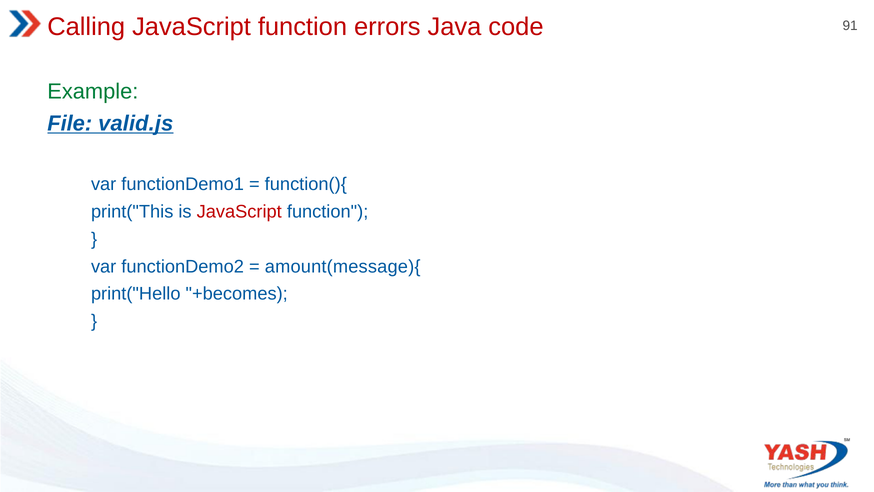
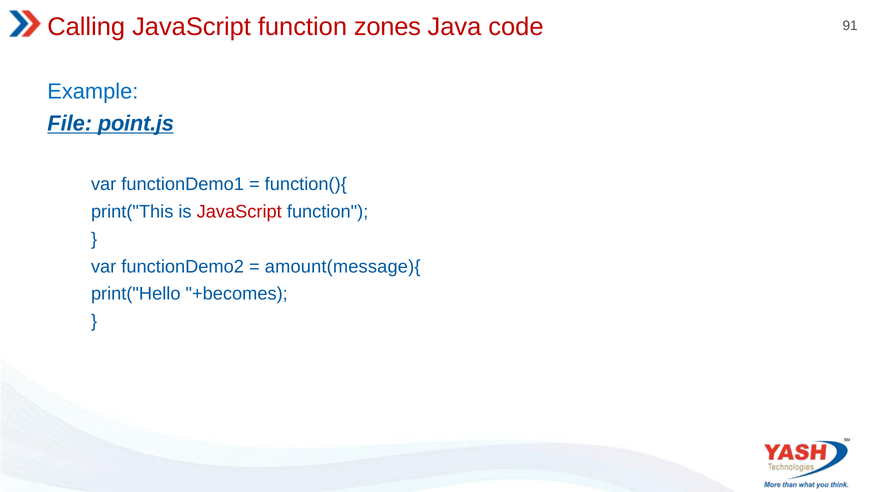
errors: errors -> zones (387, 27)
Example colour: green -> blue (93, 92)
valid.js: valid.js -> point.js (136, 123)
